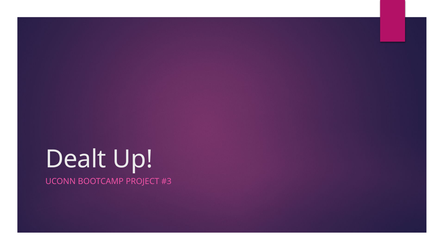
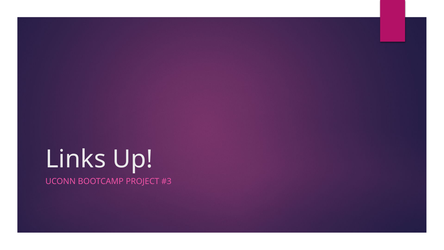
Dealt: Dealt -> Links (76, 159)
